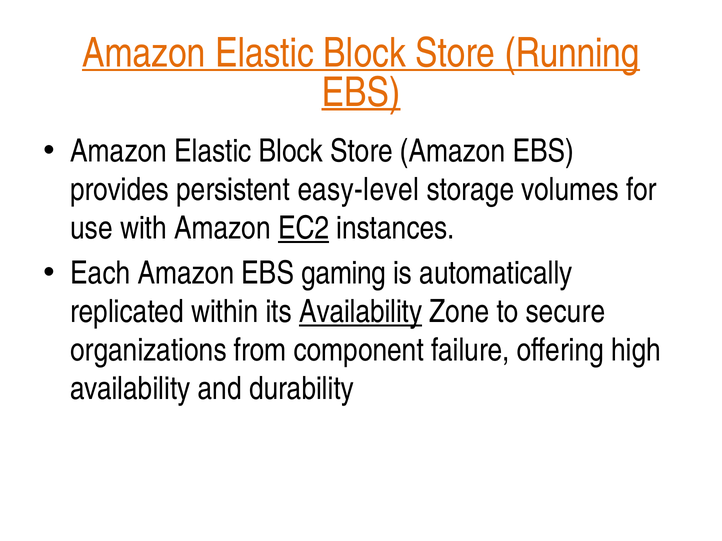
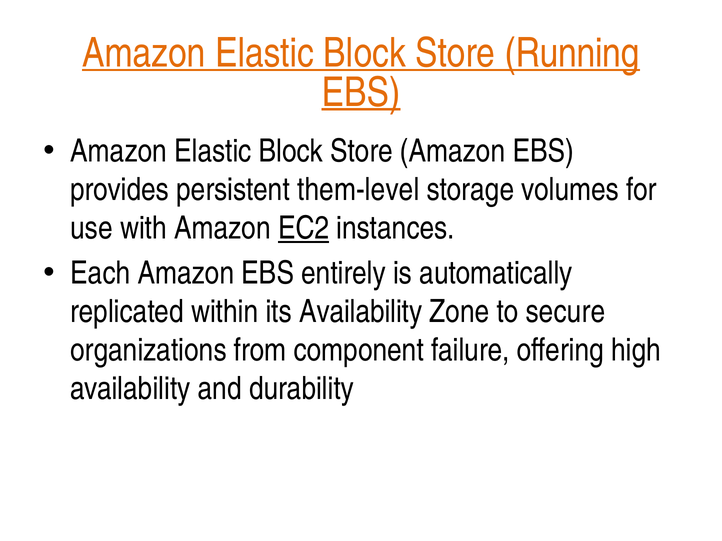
easy-level: easy-level -> them-level (358, 190)
gaming: gaming -> entirely (344, 273)
Availability underline: present -> none (361, 312)
